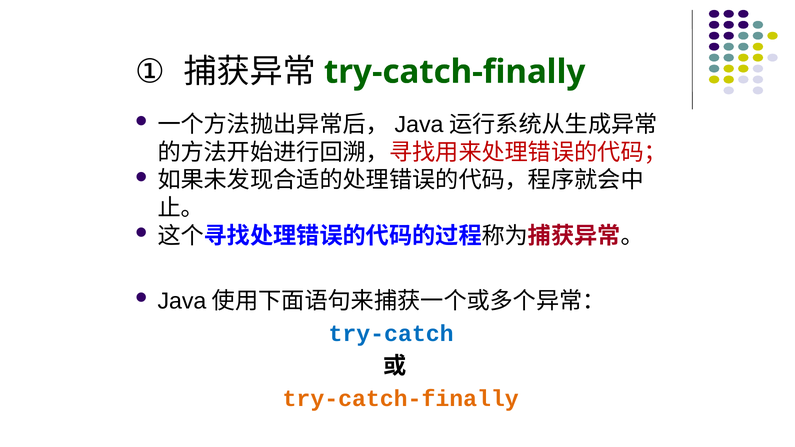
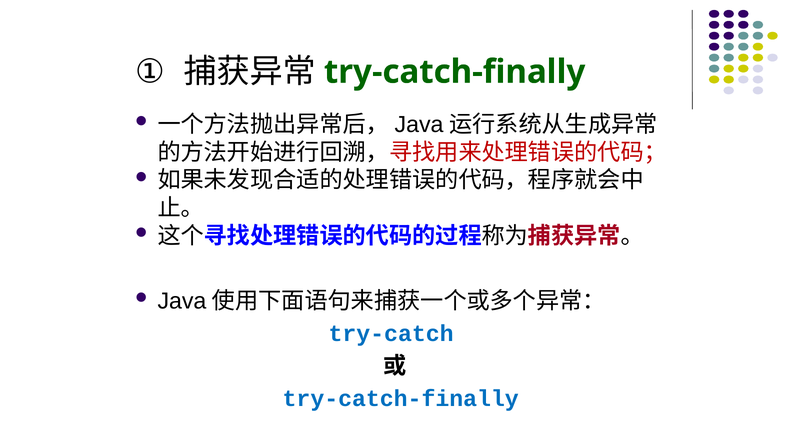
try-catch-finally colour: orange -> blue (401, 399)
